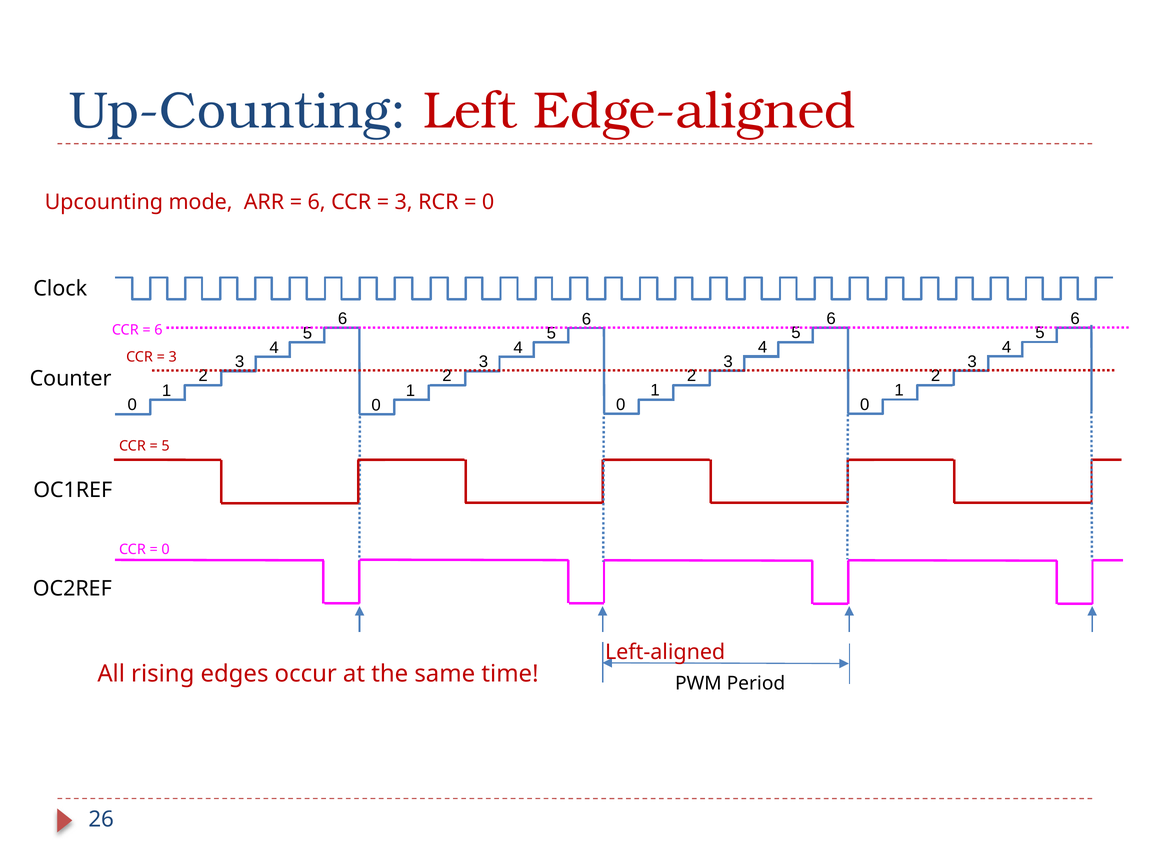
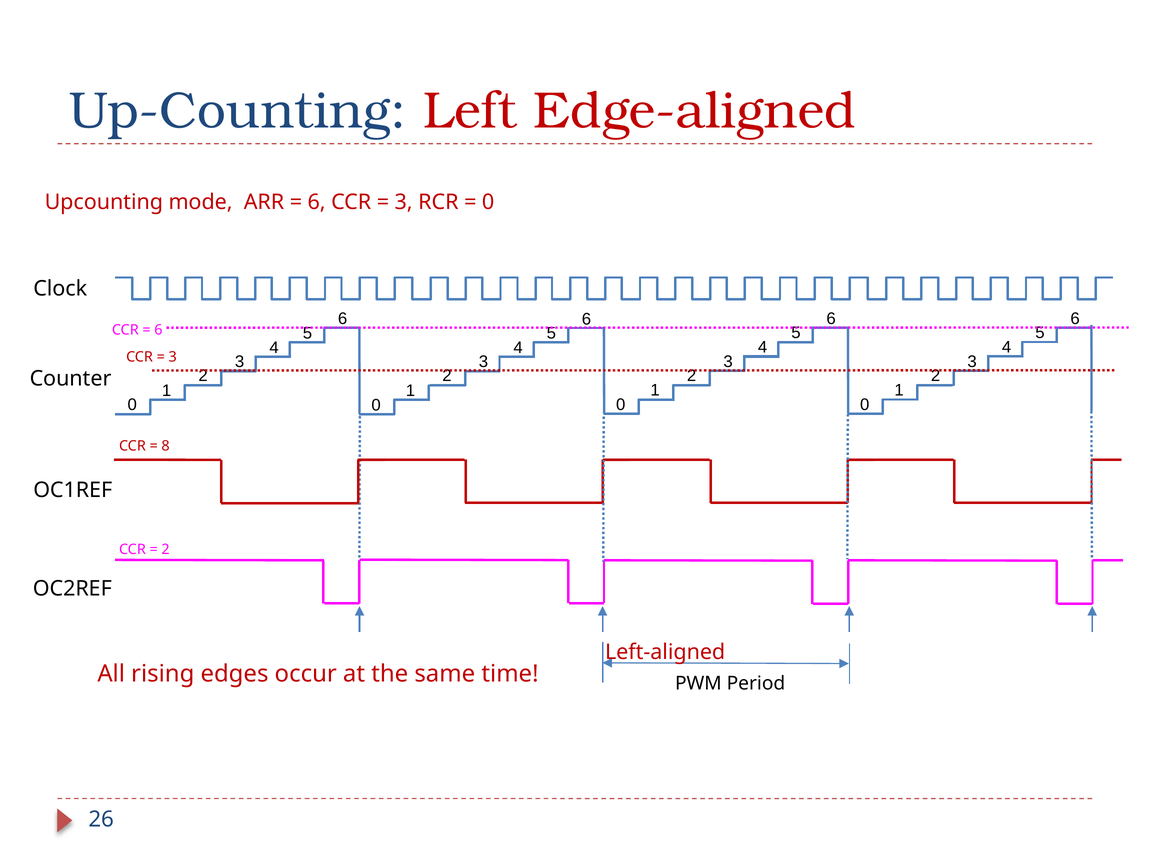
5: 5 -> 8 (166, 447)
0: 0 -> 2 (166, 550)
